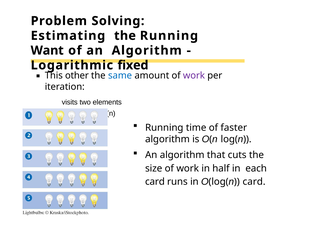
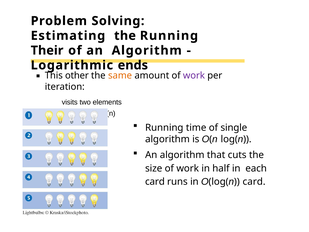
Want: Want -> Their (47, 50)
fixed: fixed -> ends (133, 65)
same colour: blue -> orange (120, 75)
faster: faster -> single (234, 127)
